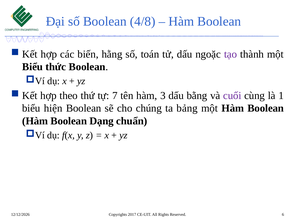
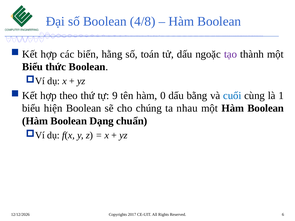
7: 7 -> 9 (115, 96)
3: 3 -> 0 (163, 96)
cuối colour: purple -> blue (232, 96)
bảng: bảng -> nhau (187, 108)
